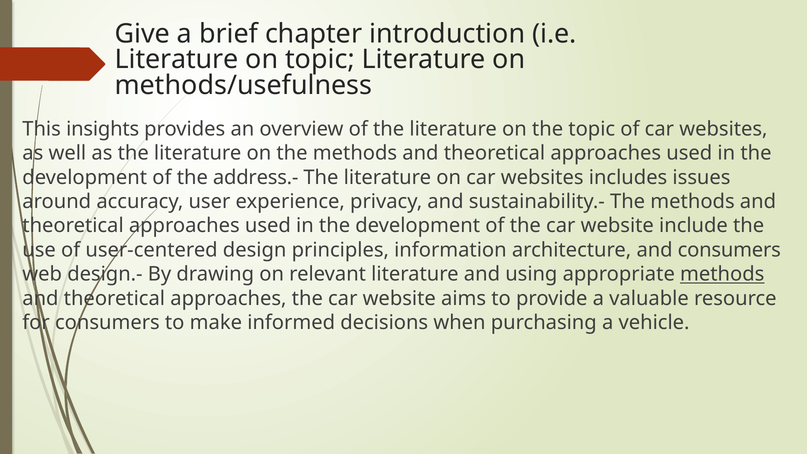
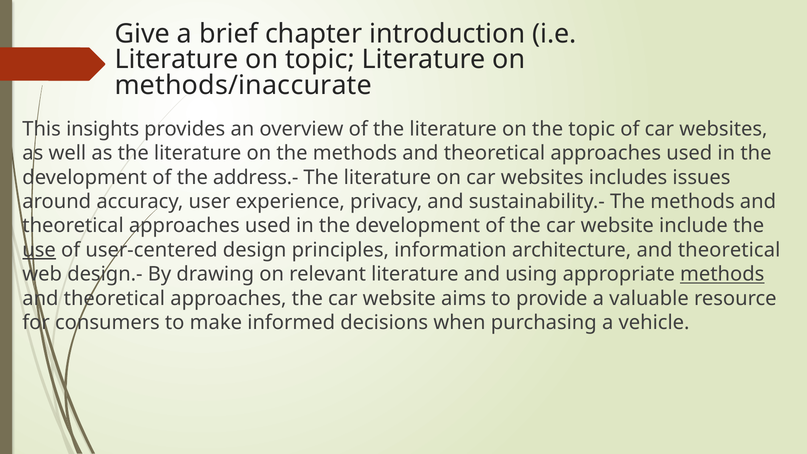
methods/usefulness: methods/usefulness -> methods/inaccurate (243, 85)
use underline: none -> present (39, 250)
architecture and consumers: consumers -> theoretical (729, 250)
